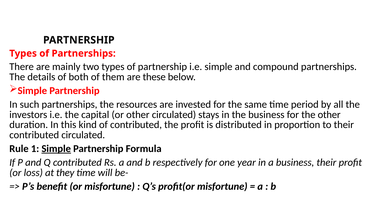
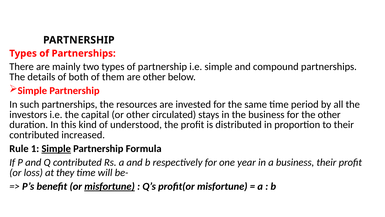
are these: these -> other (154, 77)
of contributed: contributed -> understood (136, 125)
contributed circulated: circulated -> increased (83, 135)
misfortune underline: none -> present (110, 186)
